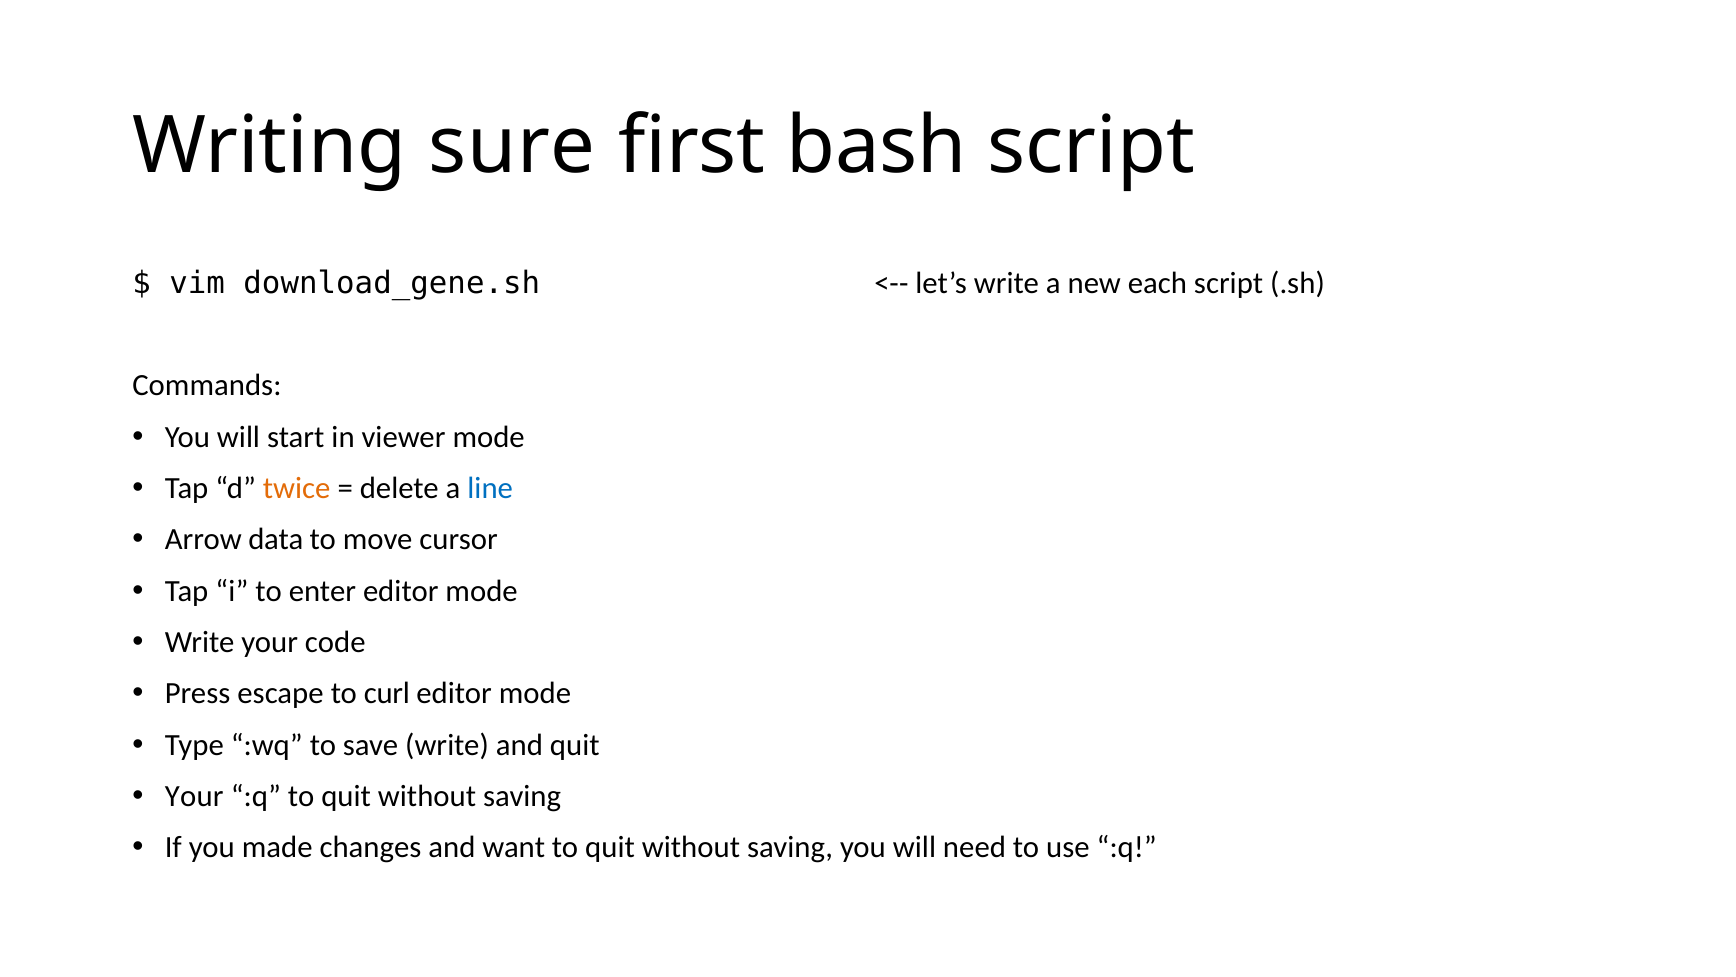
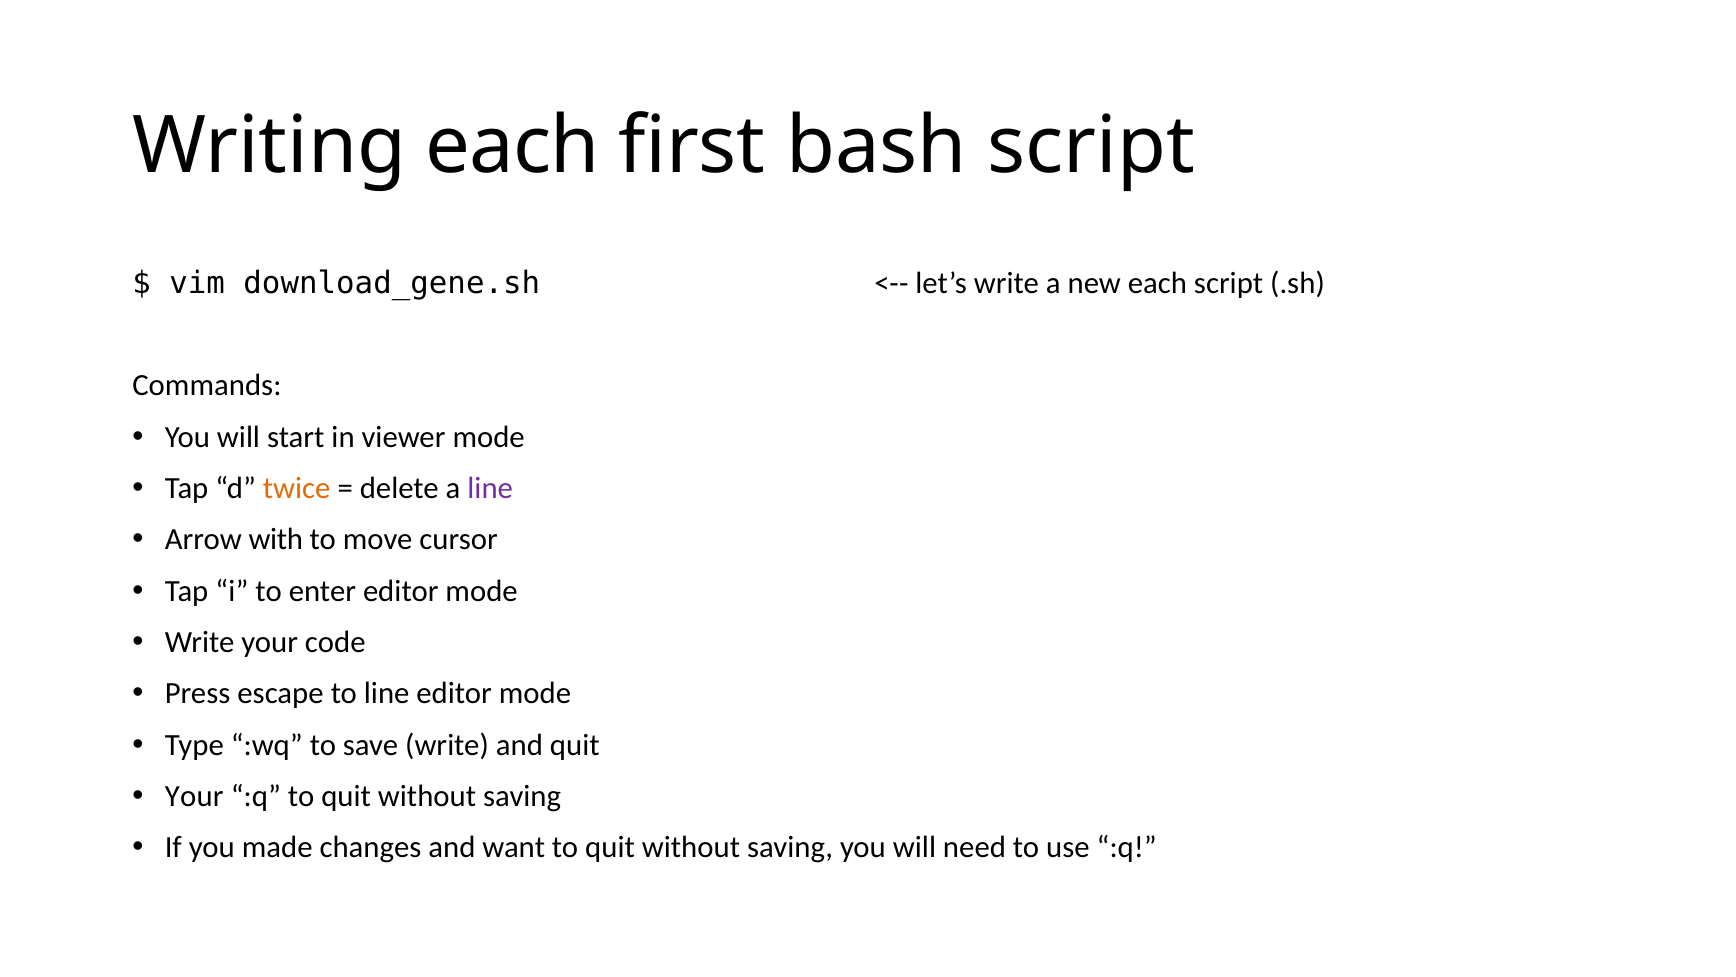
Writing sure: sure -> each (513, 146)
line colour: blue -> purple (490, 488)
data: data -> with (276, 539)
to curl: curl -> line (387, 693)
